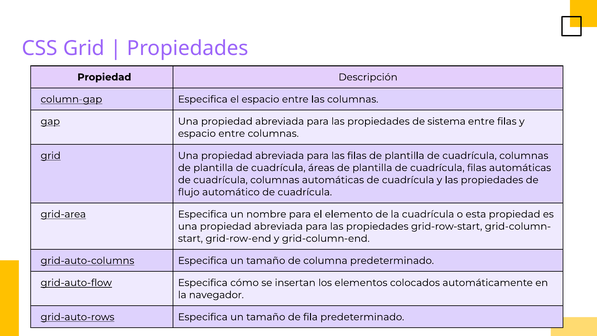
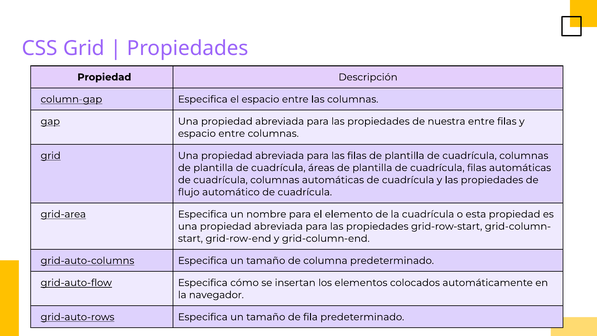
sistema: sistema -> nuestra (446, 121)
